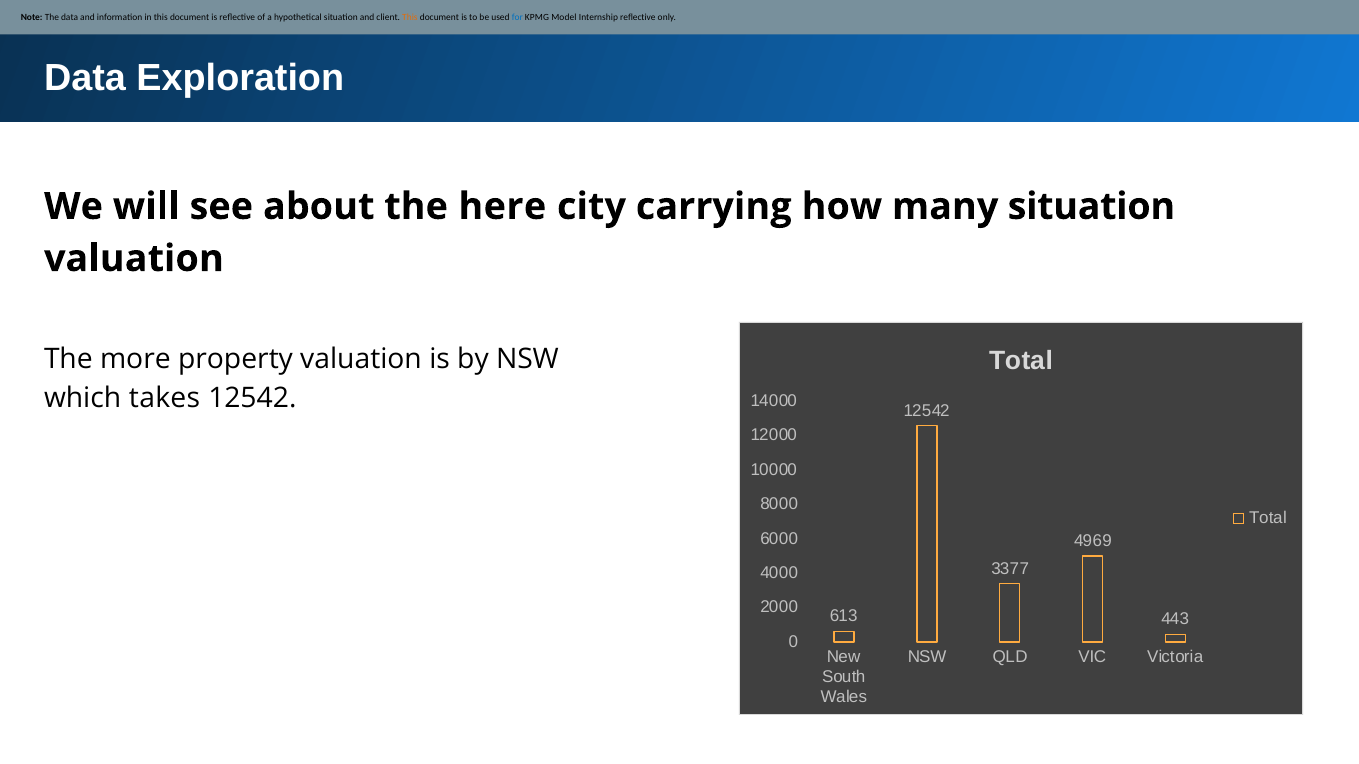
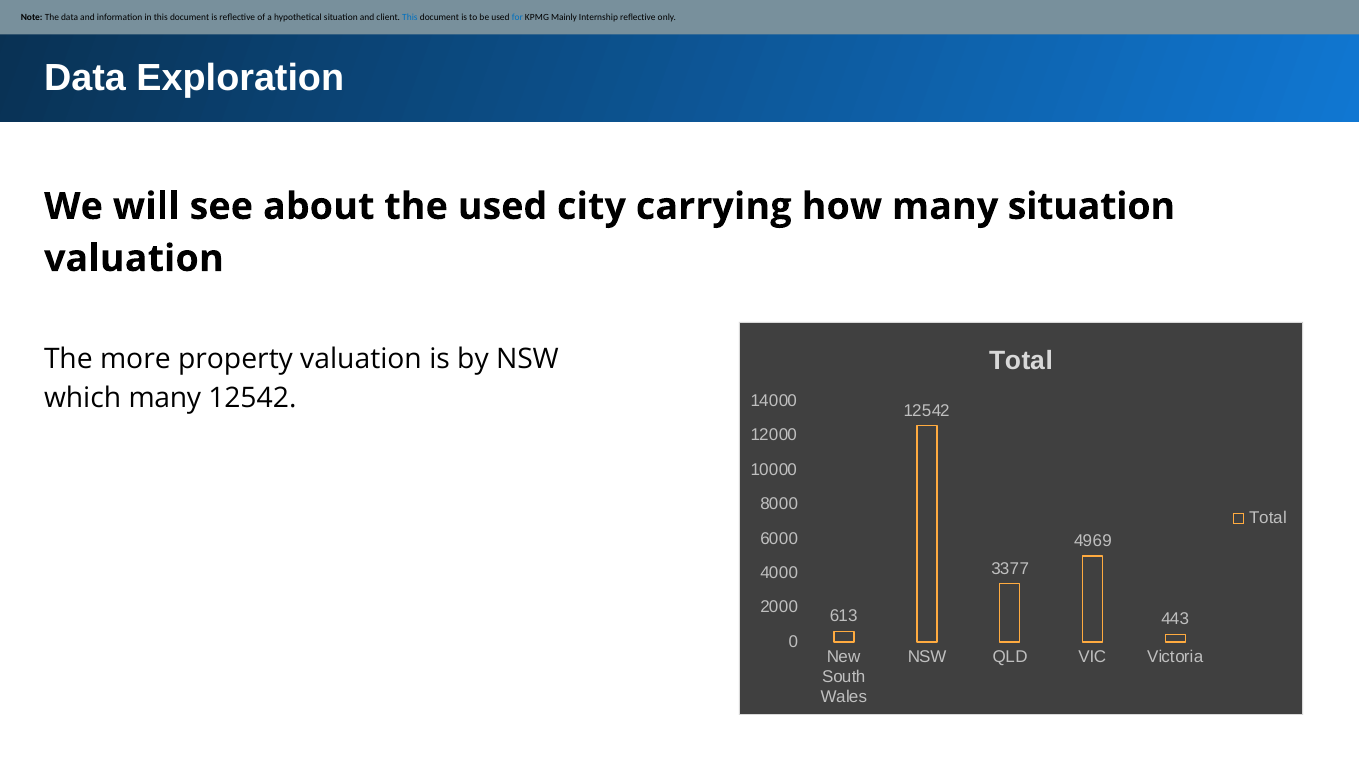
This colour: orange -> blue (410, 17)
Model: Model -> Mainly (564, 17)
the here: here -> used (503, 207)
which takes: takes -> many (165, 398)
